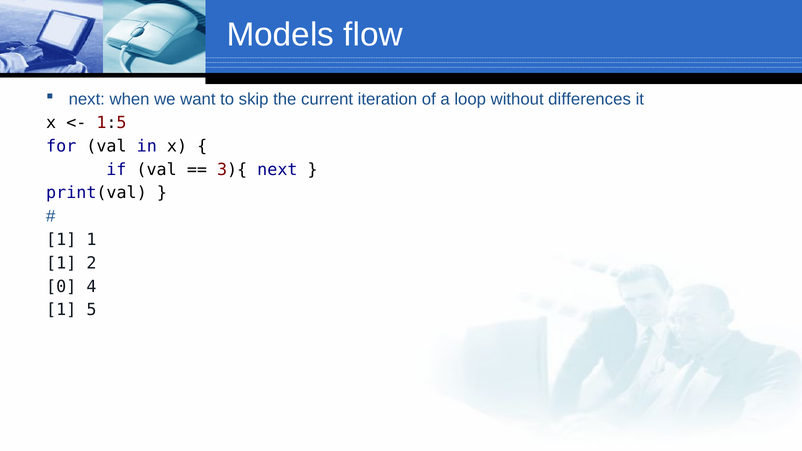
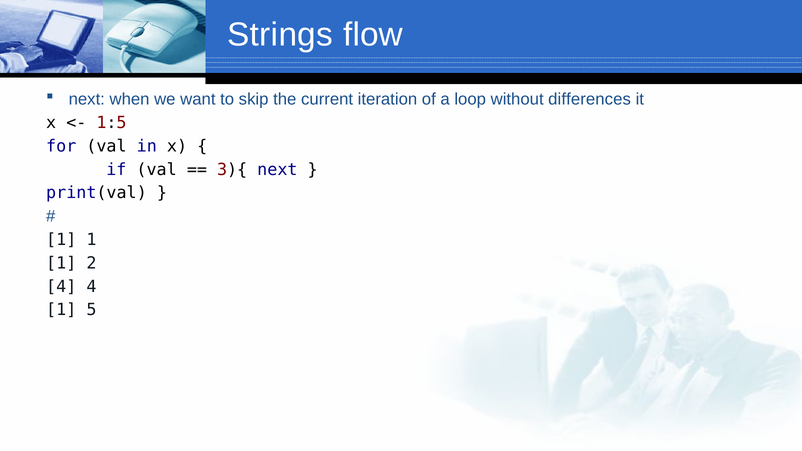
Models: Models -> Strings (280, 35)
0: 0 -> 4 (61, 287)
